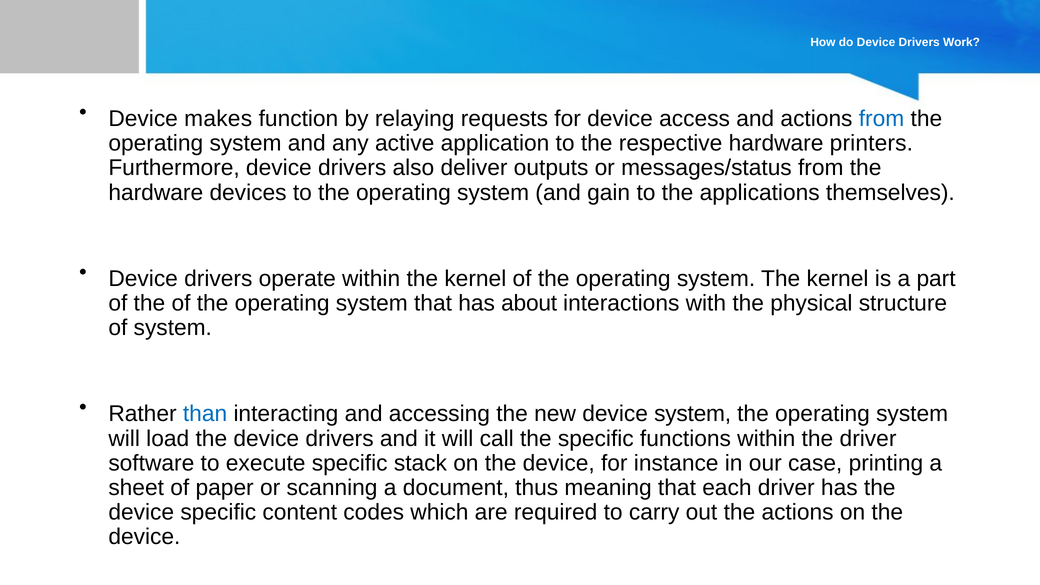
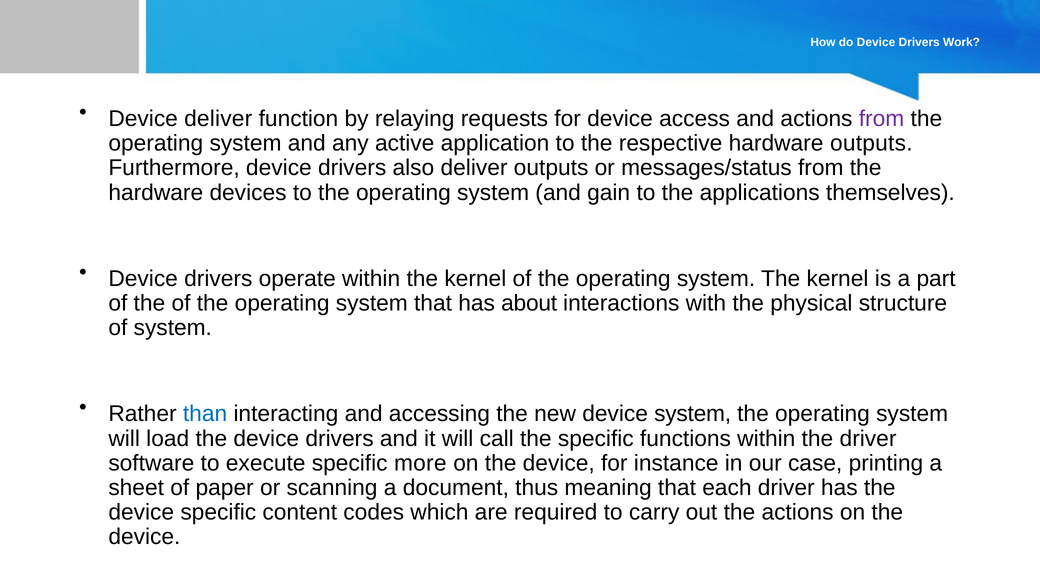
Device makes: makes -> deliver (218, 119)
from colour: blue -> purple (882, 119)
hardware printers: printers -> outputs (871, 143)
stack: stack -> more (420, 463)
